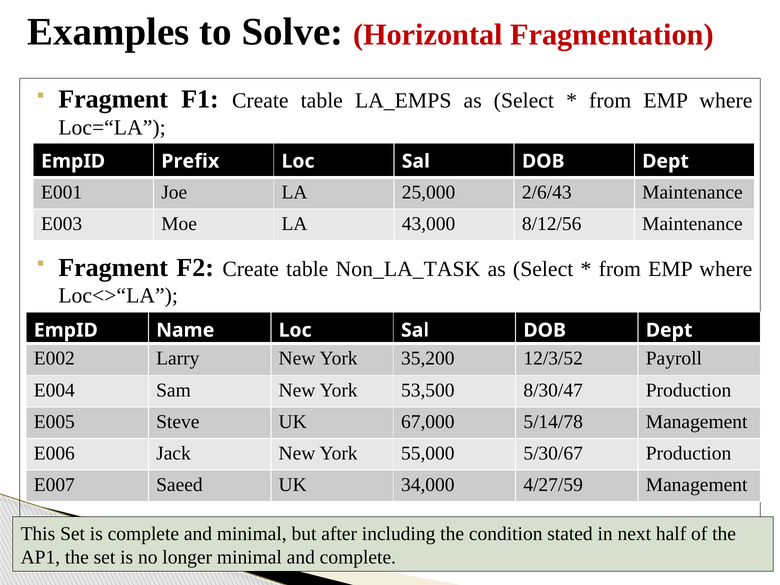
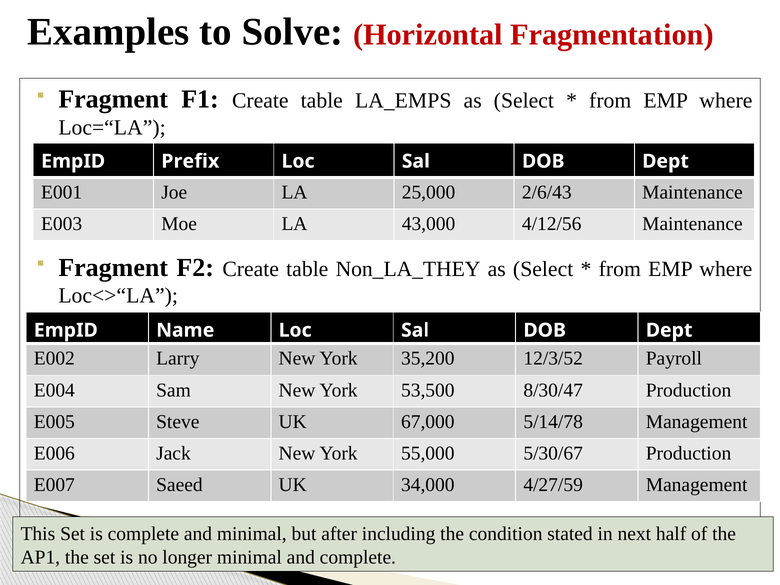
8/12/56: 8/12/56 -> 4/12/56 (552, 224)
Non_LA_TASK: Non_LA_TASK -> Non_LA_THEY (408, 269)
